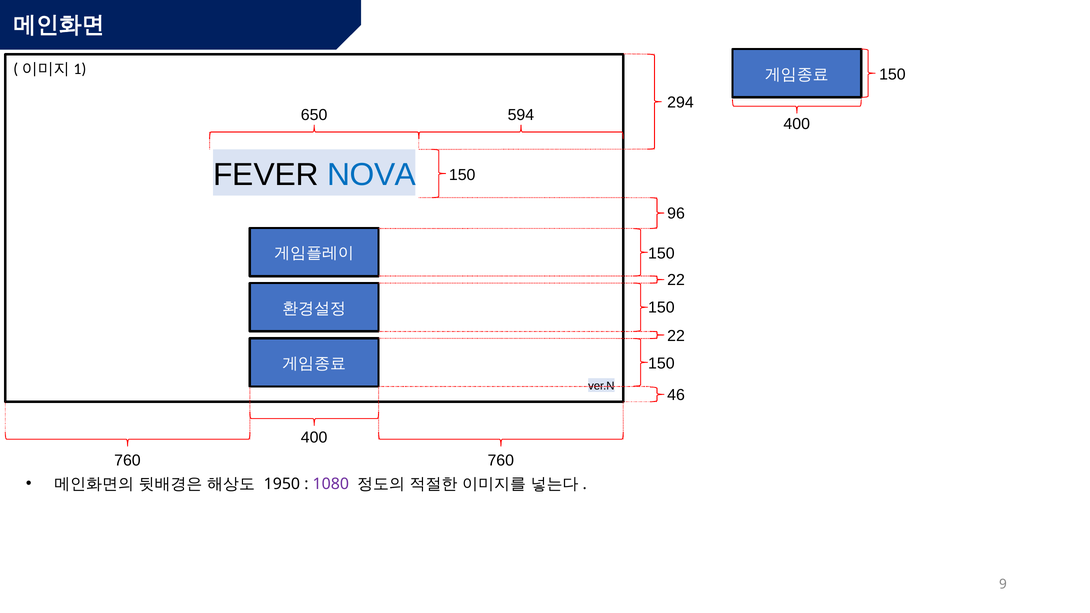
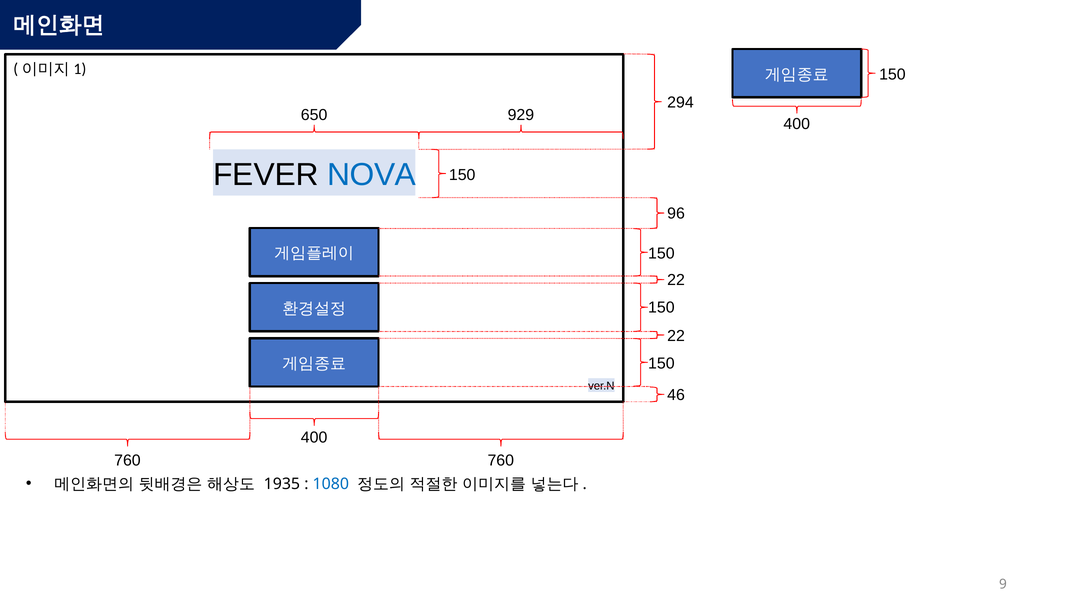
594: 594 -> 929 (521, 115)
1950: 1950 -> 1935 (282, 484)
1080 colour: purple -> blue (331, 484)
